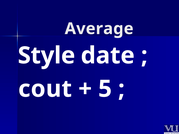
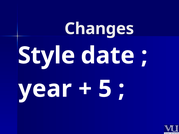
Average: Average -> Changes (99, 29)
cout: cout -> year (45, 89)
